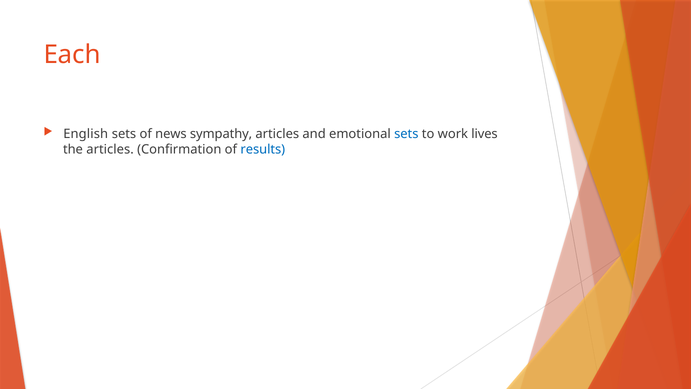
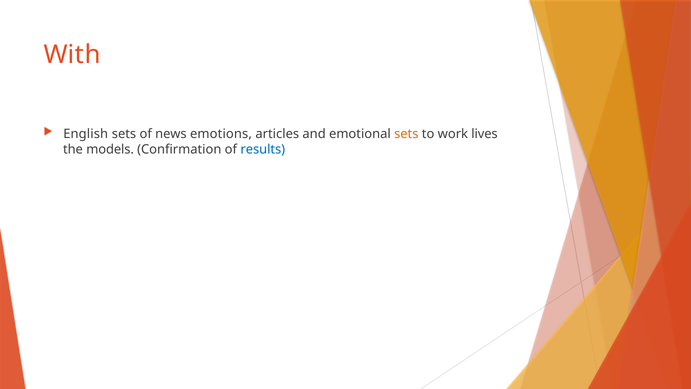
Each: Each -> With (72, 54)
sympathy: sympathy -> emotions (221, 134)
sets colour: blue -> orange (406, 134)
the articles: articles -> models (110, 149)
